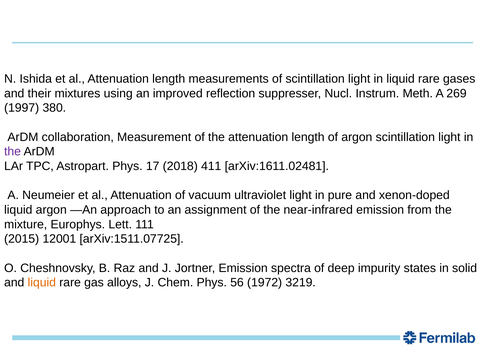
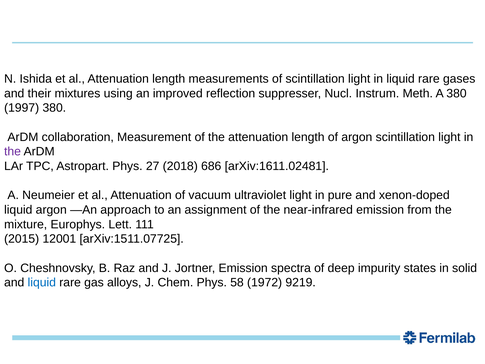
A 269: 269 -> 380 (456, 93)
17: 17 -> 27 (153, 166)
411: 411 -> 686 (211, 166)
liquid colour: orange -> blue (42, 282)
56: 56 -> 58 (237, 282)
3219: 3219 -> 9219 (301, 282)
